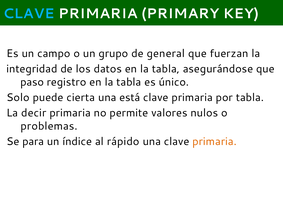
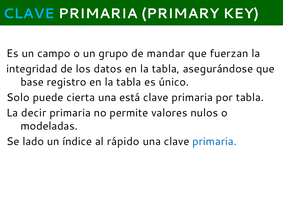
general: general -> mandar (166, 54)
paso: paso -> base (32, 82)
problemas: problemas -> modeladas (49, 126)
para: para -> lado (33, 142)
primaria colour: orange -> blue (215, 142)
